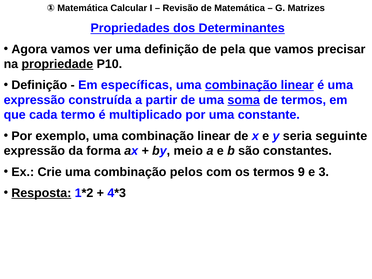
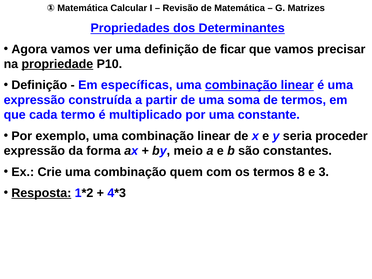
pela: pela -> ficar (233, 49)
soma underline: present -> none (244, 100)
seguinte: seguinte -> proceder (341, 136)
pelos: pelos -> quem (186, 172)
9: 9 -> 8 (301, 172)
